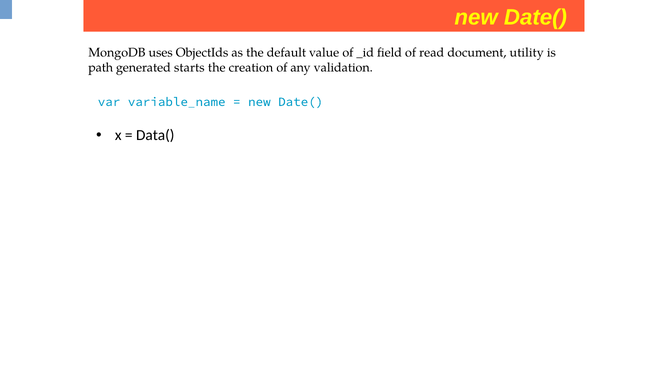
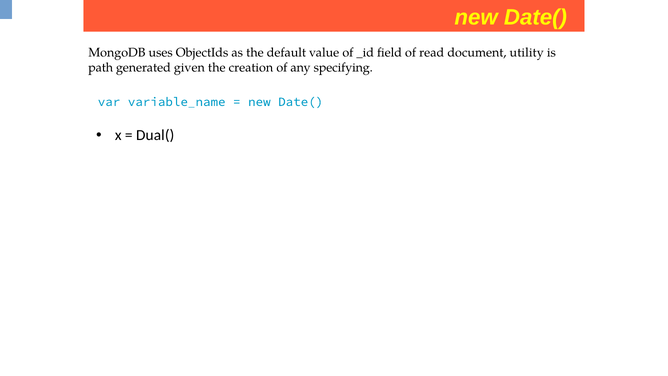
starts: starts -> given (189, 68)
validation: validation -> specifying (343, 68)
Data(: Data( -> Dual( (155, 135)
